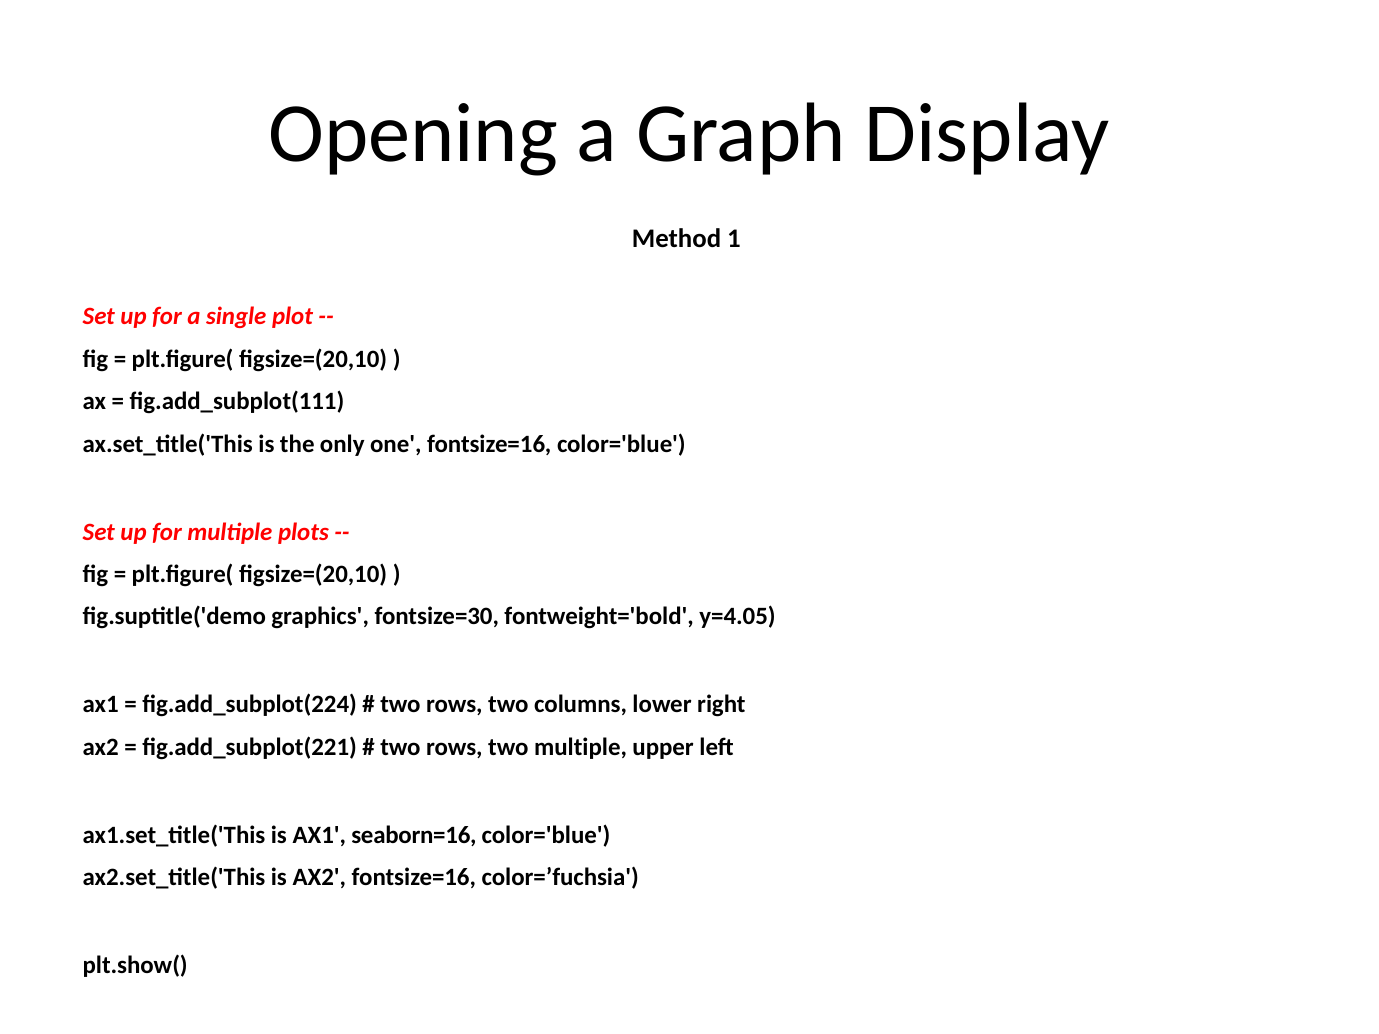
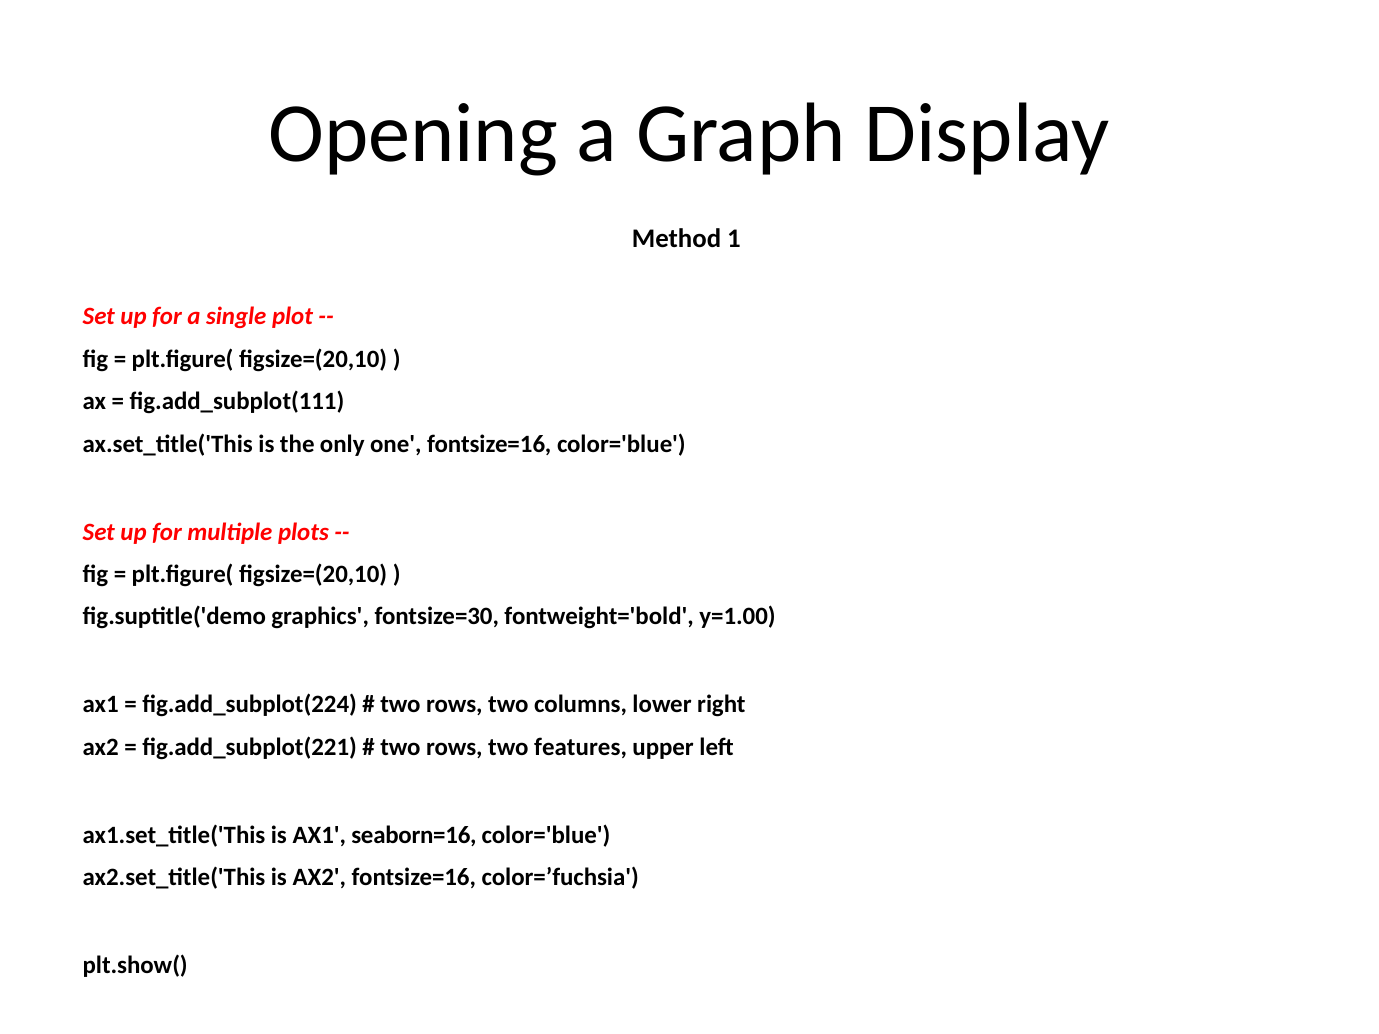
y=4.05: y=4.05 -> y=1.00 (738, 617)
two multiple: multiple -> features (580, 747)
